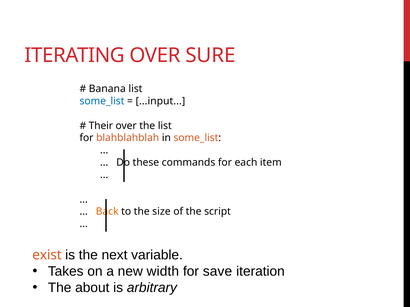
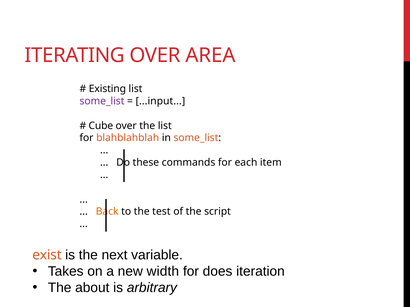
SURE: SURE -> AREA (211, 55)
Banana: Banana -> Existing (107, 89)
some_list colour: blue -> purple (102, 101)
Their: Their -> Cube (101, 126)
size: size -> test (161, 212)
save: save -> does (218, 272)
